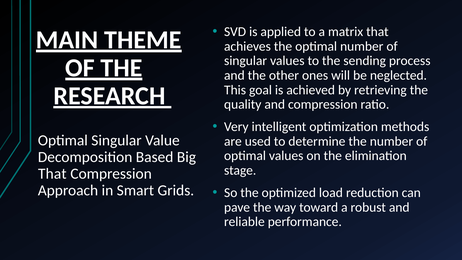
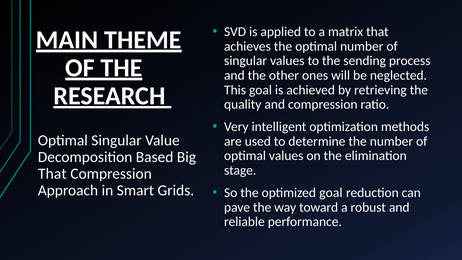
optimized load: load -> goal (331, 193)
